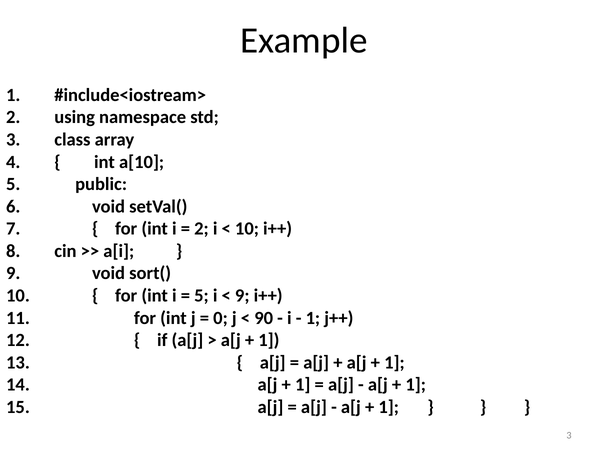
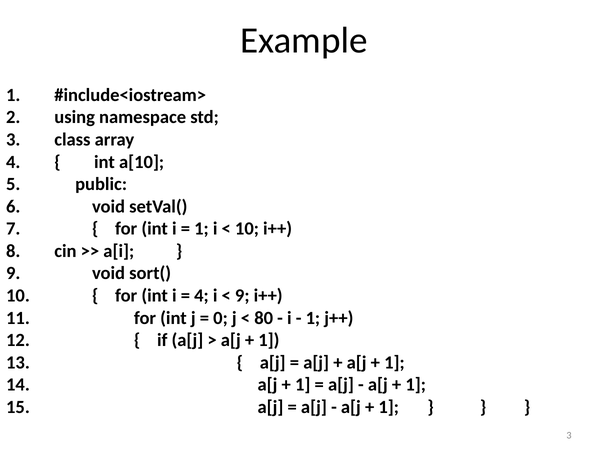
2: 2 -> 1 (201, 229)
5: 5 -> 4 (201, 296)
90: 90 -> 80 (264, 318)
